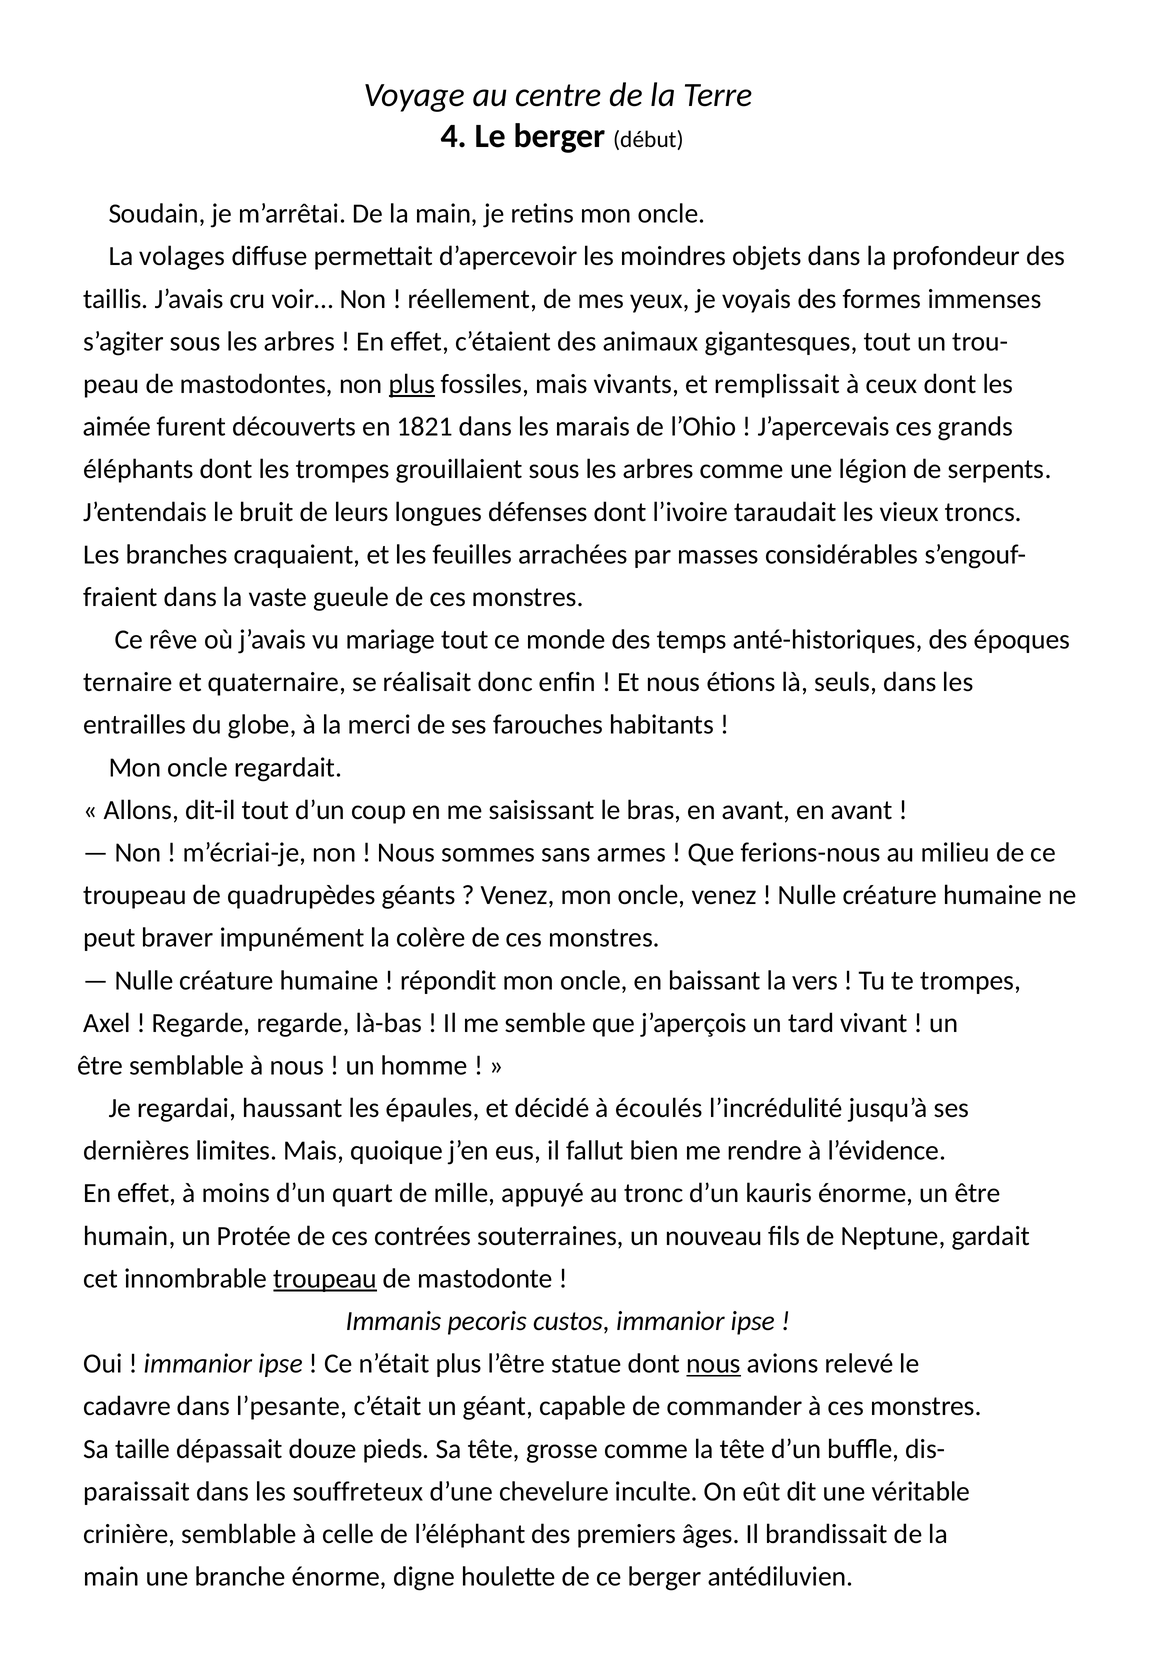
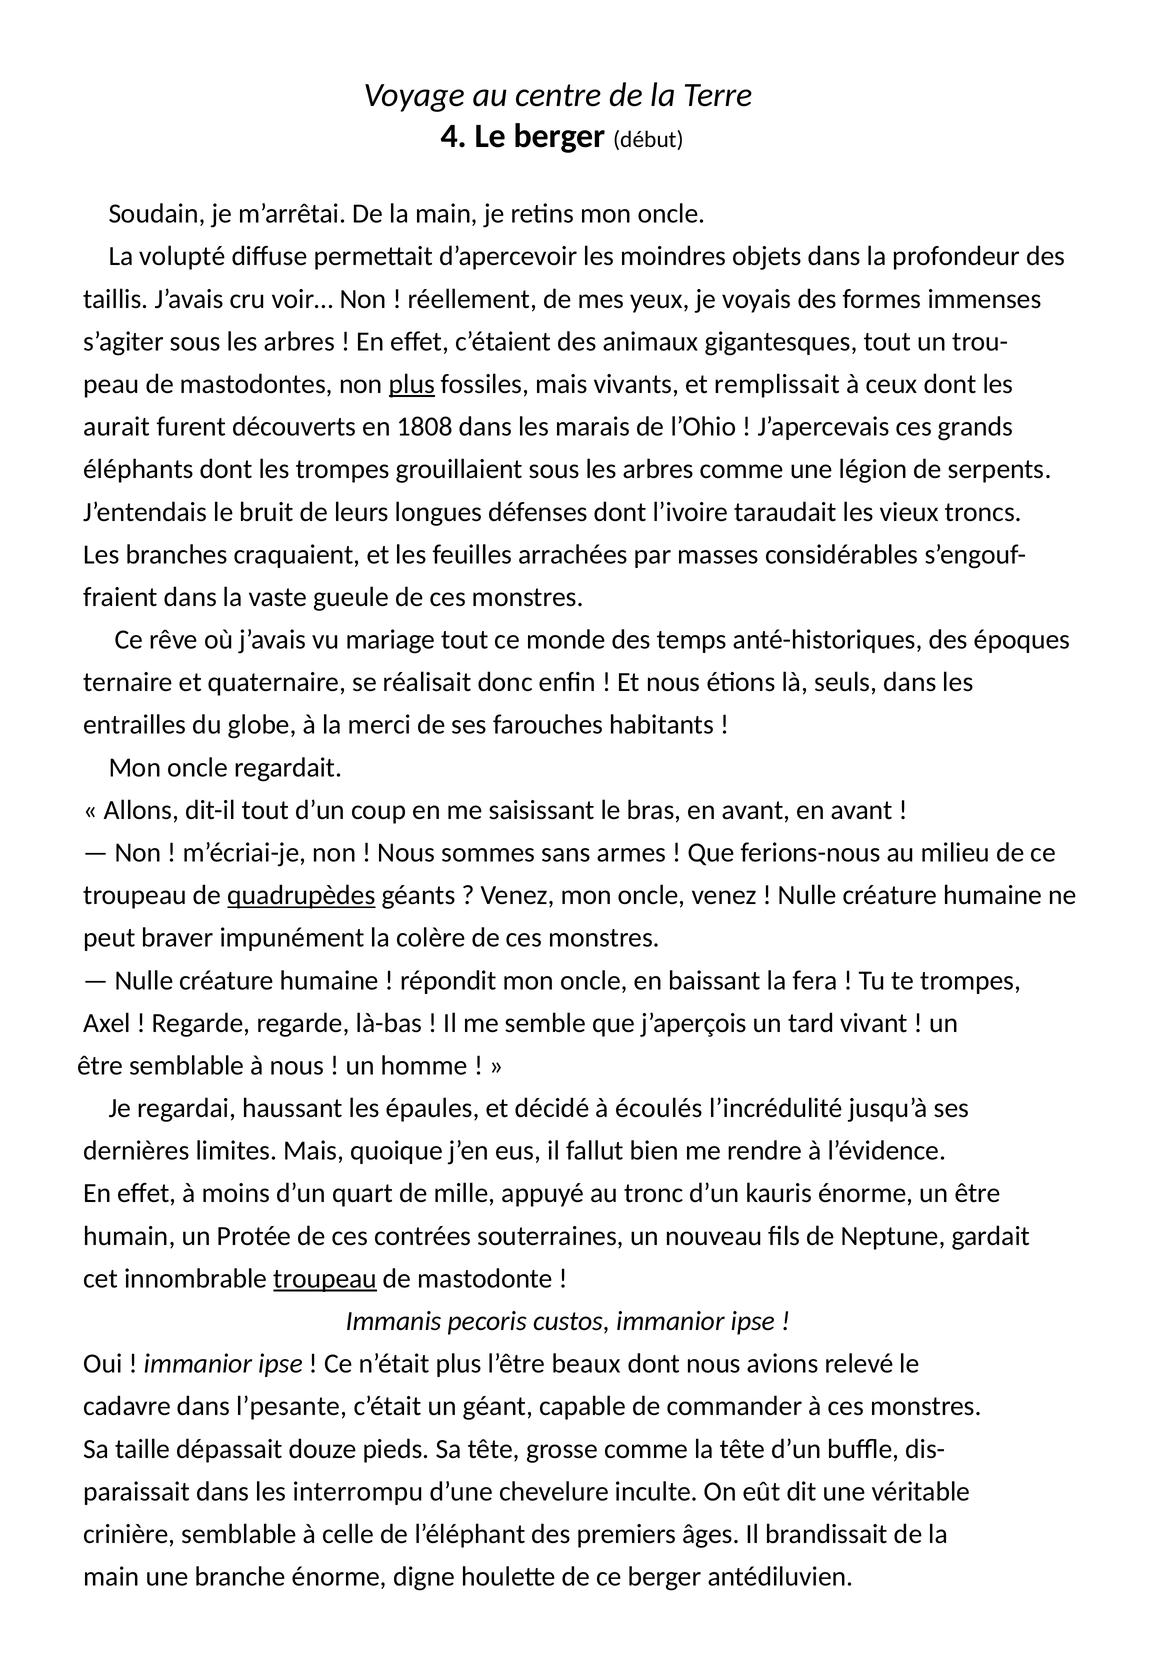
volages: volages -> volupté (182, 256)
aimée: aimée -> aurait (117, 427)
1821: 1821 -> 1808 (425, 427)
quadrupèdes underline: none -> present (301, 895)
vers: vers -> fera (815, 980)
statue: statue -> beaux (586, 1363)
nous underline: present -> none (714, 1363)
souffreteux: souffreteux -> interrompu (358, 1491)
